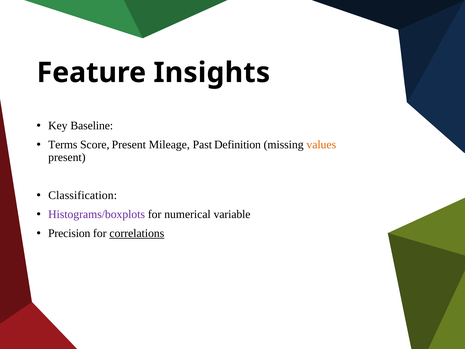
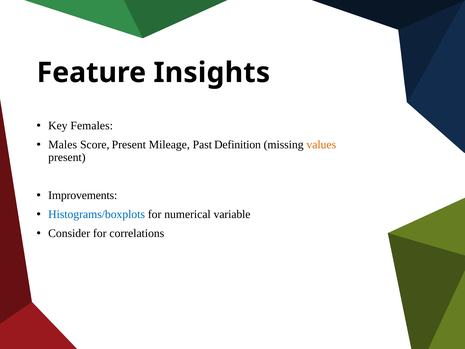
Baseline: Baseline -> Females (92, 126)
Terms: Terms -> Males (63, 145)
Classification: Classification -> Improvements (83, 195)
Histograms/boxplots colour: purple -> blue (97, 214)
Precision: Precision -> Consider (69, 233)
correlations underline: present -> none (137, 233)
